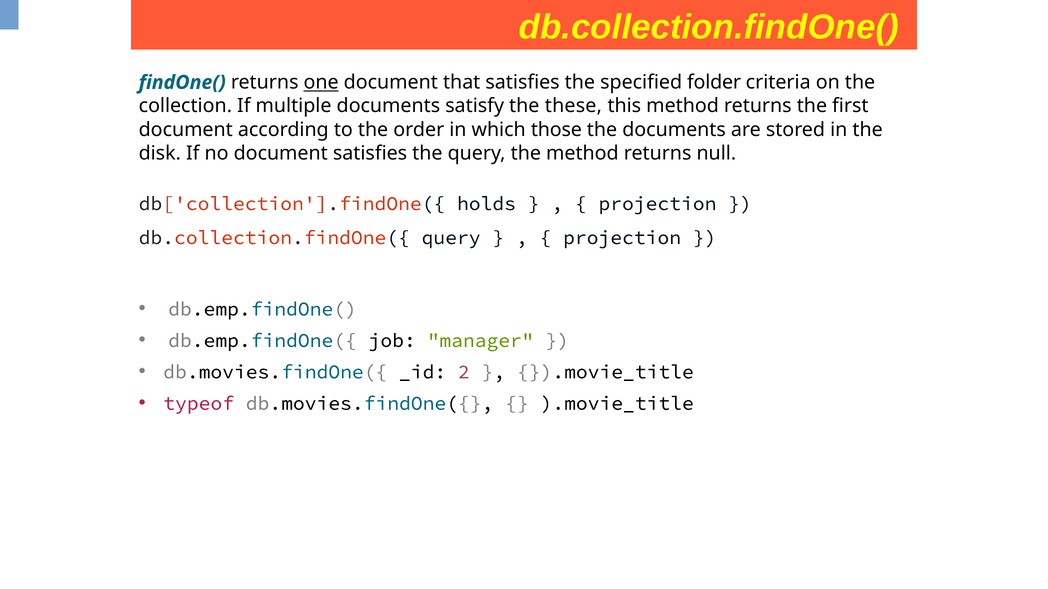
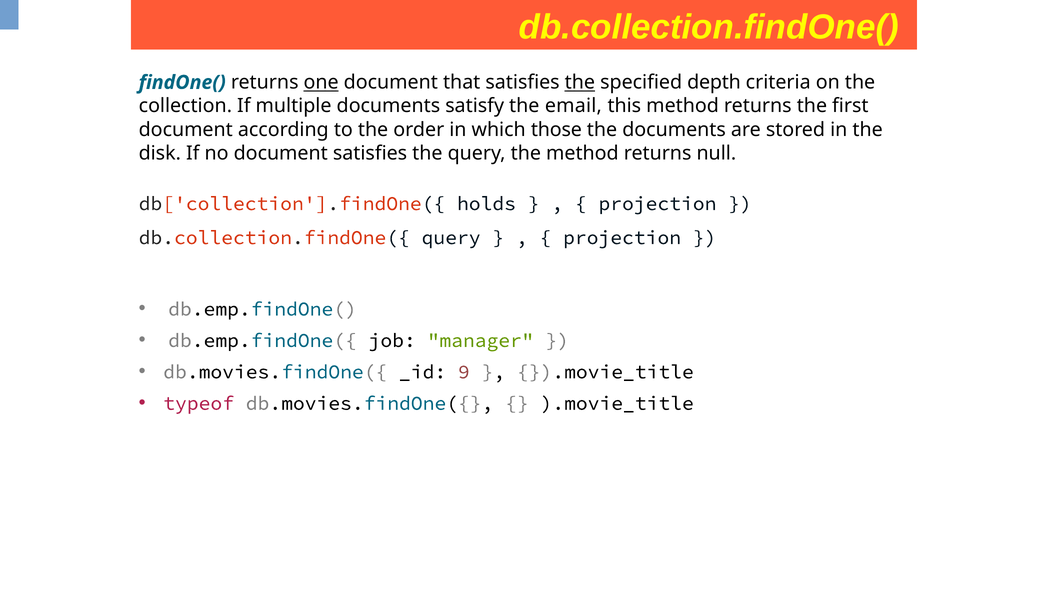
the underline: none -> present (580, 83)
folder: folder -> depth (714, 83)
these: these -> email (573, 106)
2: 2 -> 9 (464, 372)
